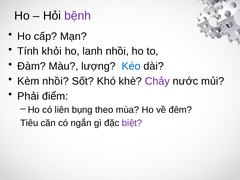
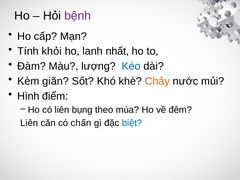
lanh nhồi: nhồi -> nhất (117, 51)
Kèm nhồi: nhồi -> giãn (56, 81)
Chảy colour: purple -> orange (157, 81)
Phải: Phải -> Hình (28, 96)
Tiêu: Tiêu -> Liên (29, 123)
ngắn: ngắn -> chấn (81, 123)
biệt colour: purple -> blue (132, 123)
